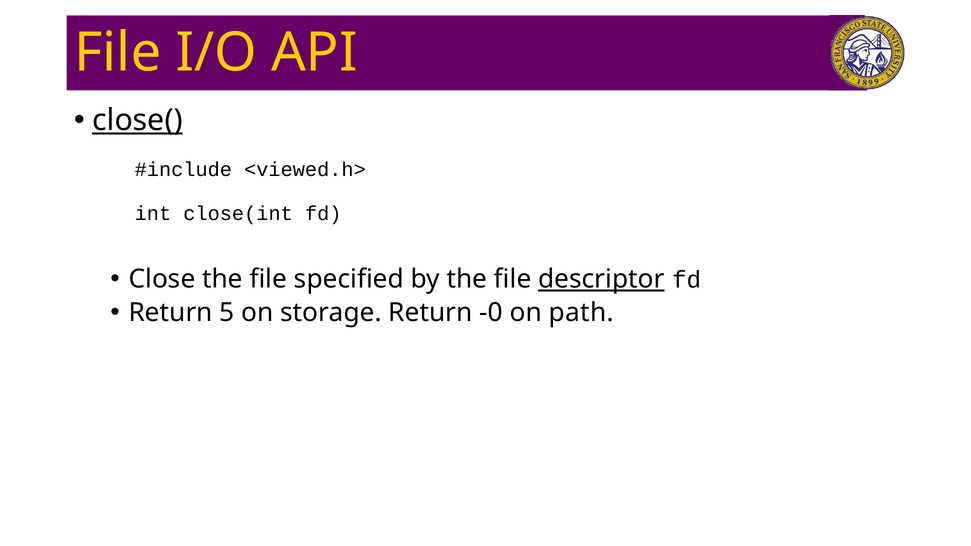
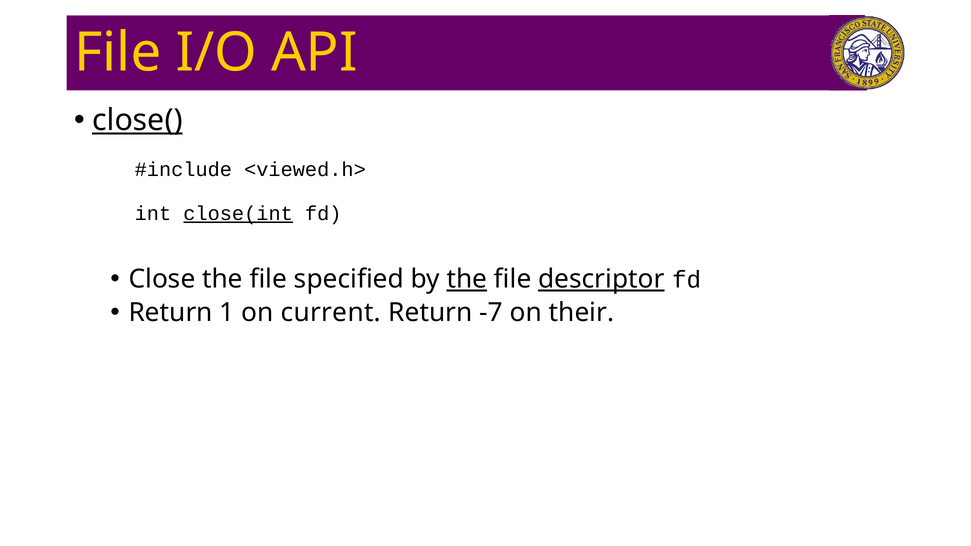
close(int underline: none -> present (238, 214)
the underline: none -> present (467, 279)
5: 5 -> 1 (227, 313)
storage: storage -> current (331, 313)
-0: -0 -> -7 (491, 313)
path: path -> their (581, 313)
